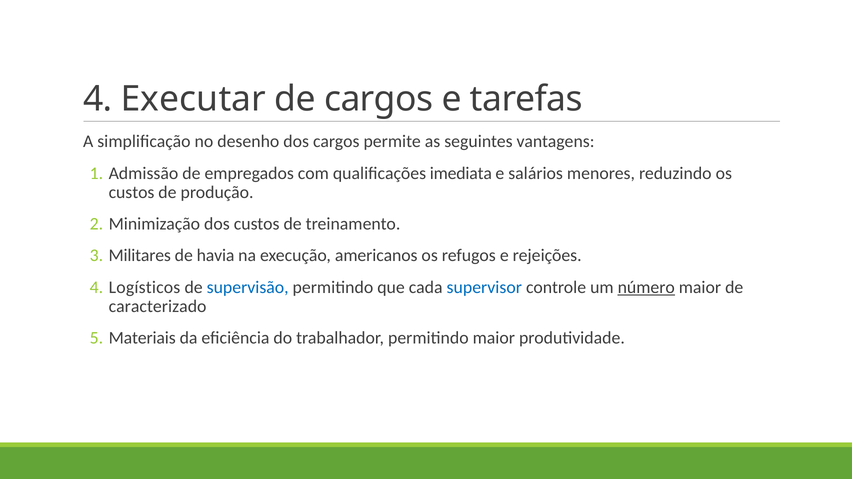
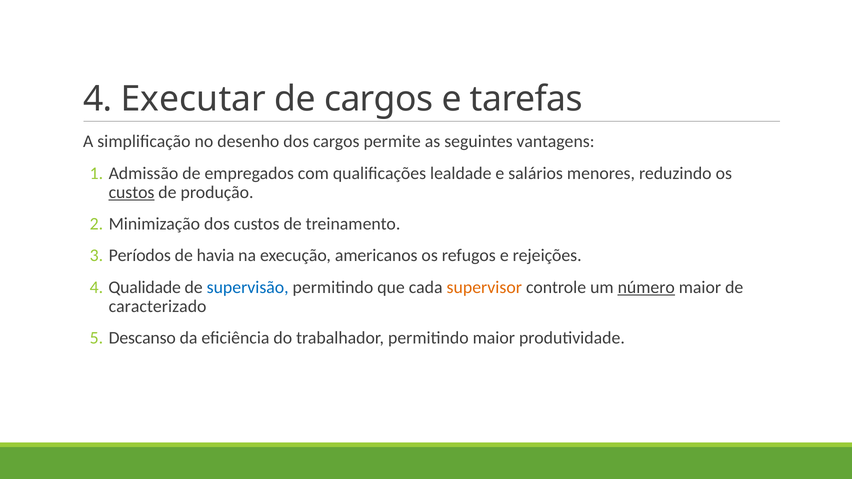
imediata: imediata -> lealdade (461, 173)
custos underline: none -> present (132, 193)
Militares: Militares -> Períodos (140, 256)
Logísticos: Logísticos -> Qualidade (145, 287)
supervisor colour: blue -> orange (484, 287)
Materiais: Materiais -> Descanso (142, 338)
